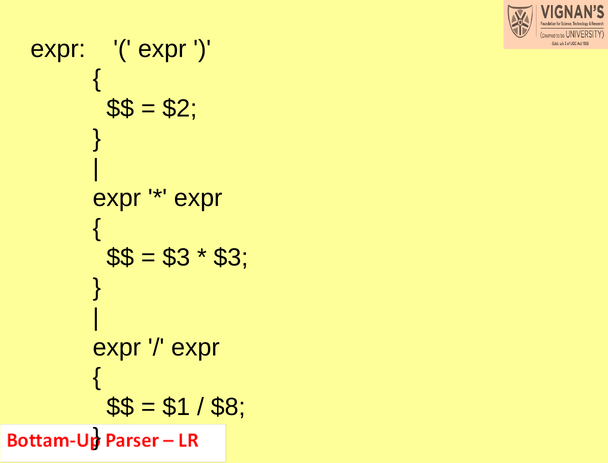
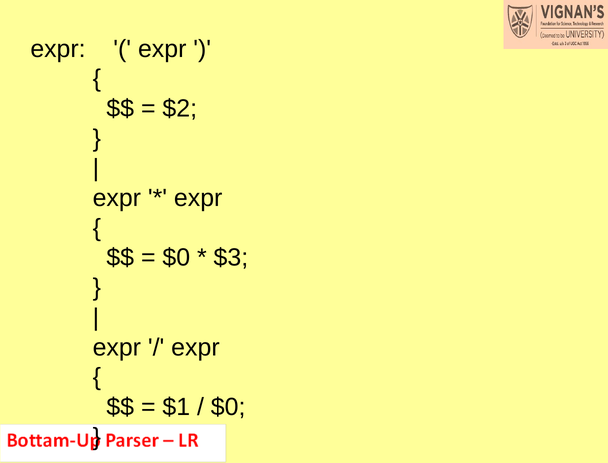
$3: $3 -> $0 (176, 258)
$8: $8 -> $0 (228, 407)
